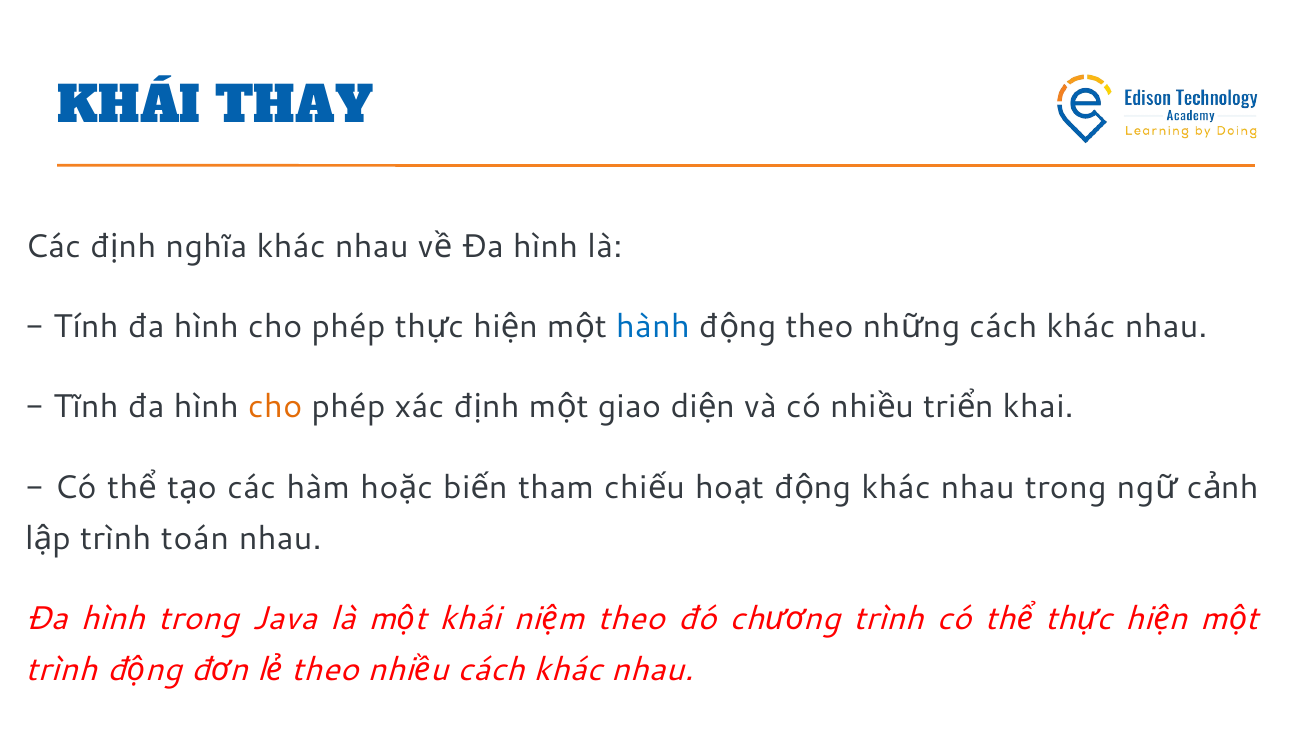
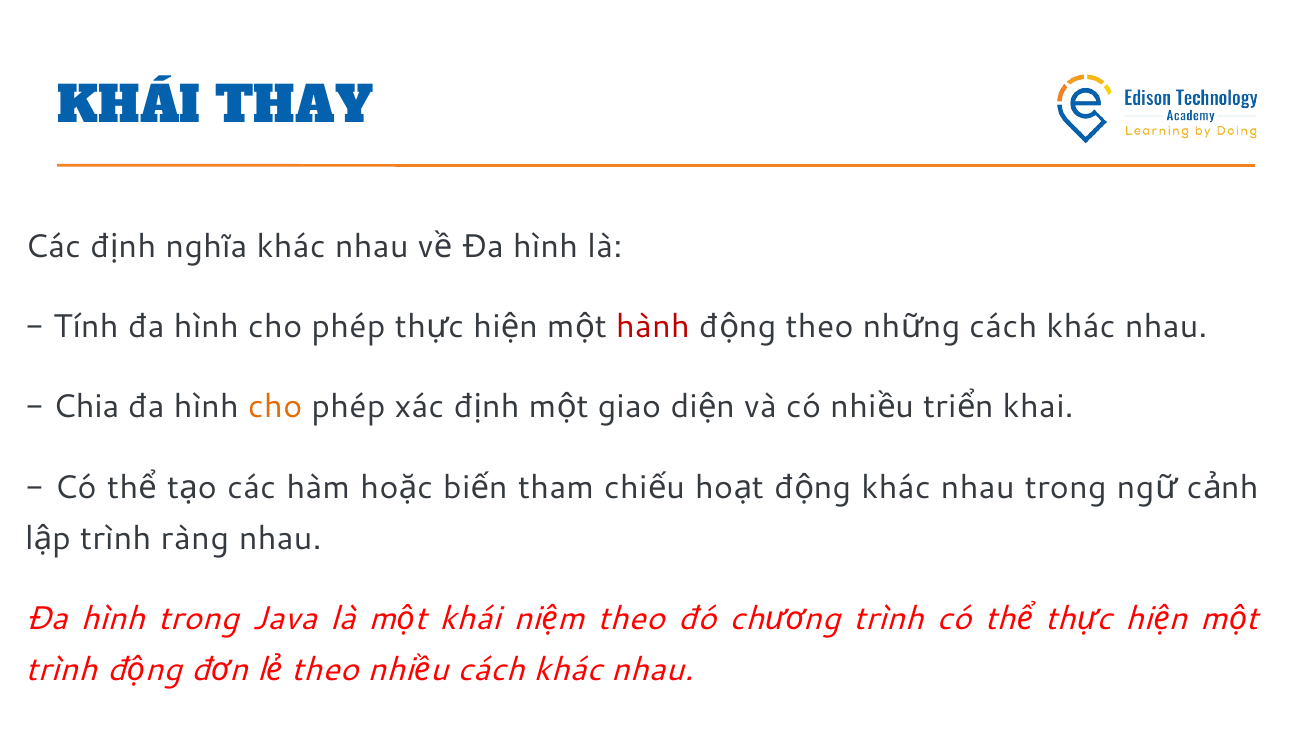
hành colour: blue -> red (653, 327)
Tĩnh: Tĩnh -> Chia (86, 407)
toán: toán -> ràng (195, 539)
